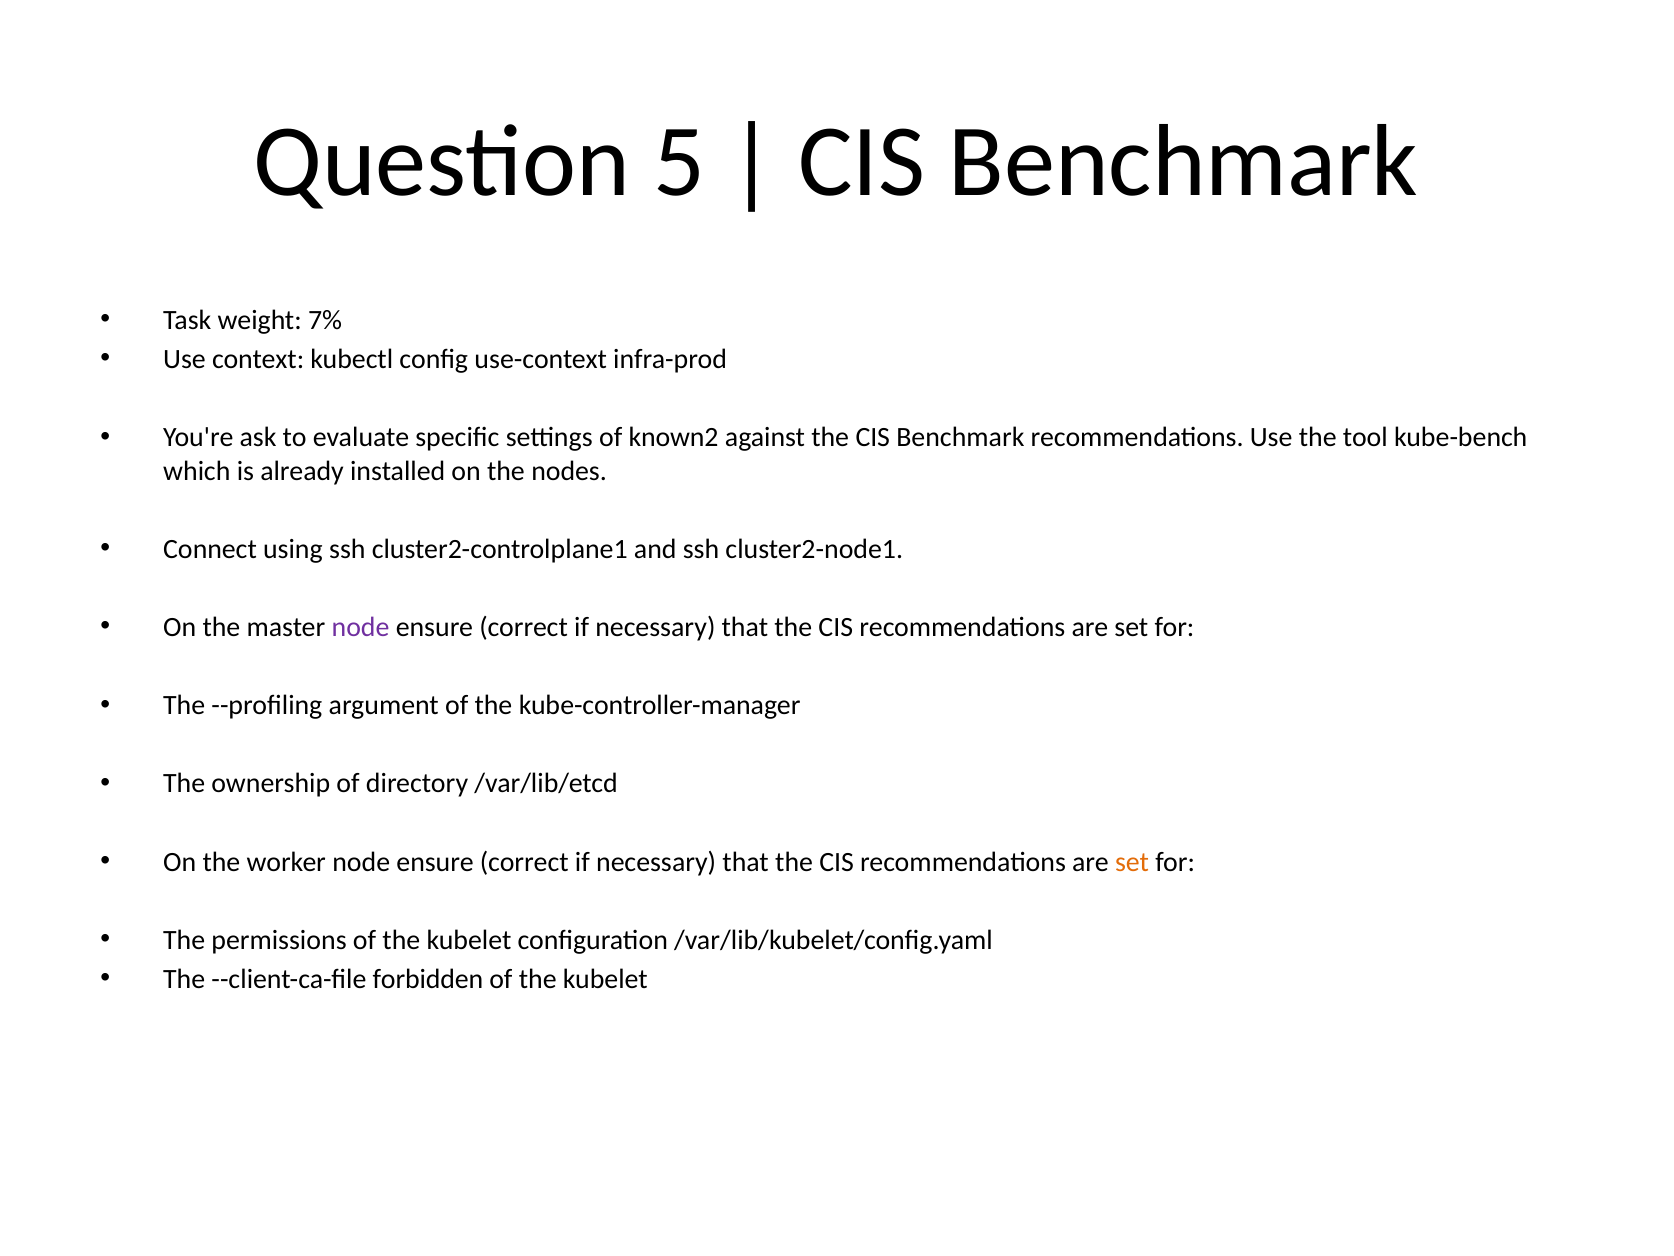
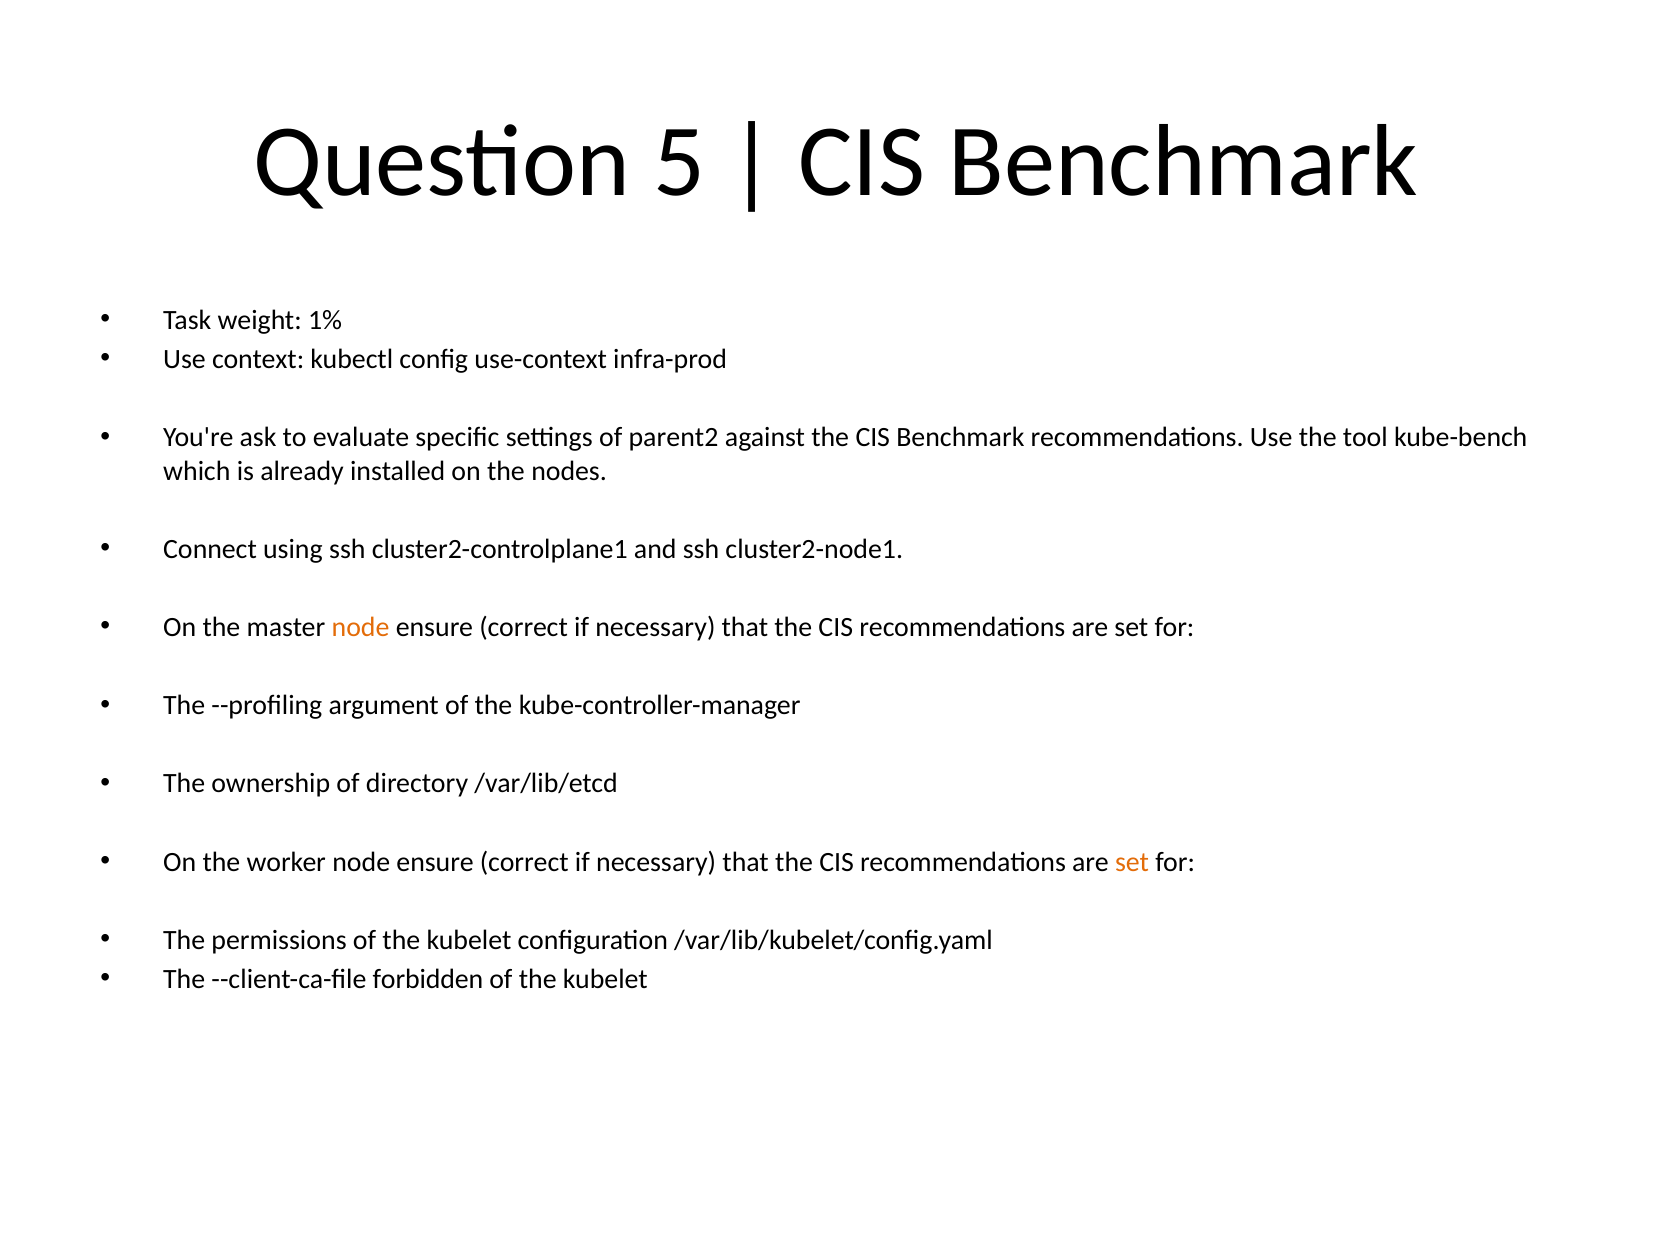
7%: 7% -> 1% (325, 320)
known2: known2 -> parent2 (673, 437)
node colour: purple -> orange (361, 627)
